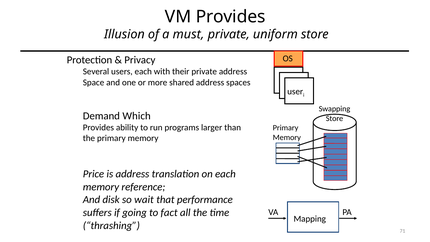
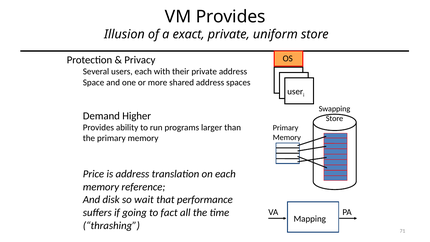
must: must -> exact (189, 34)
Which: Which -> Higher (137, 116)
